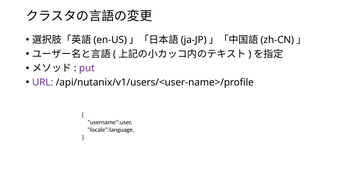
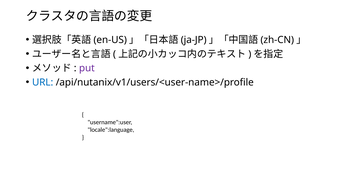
URL colour: purple -> blue (43, 82)
